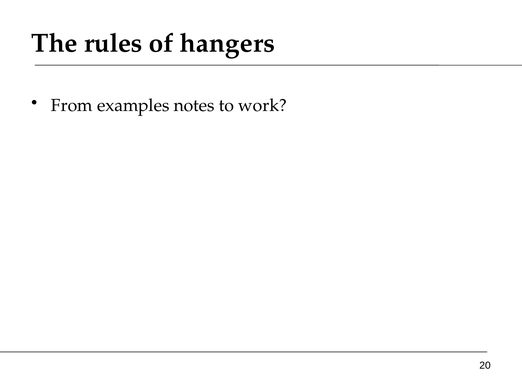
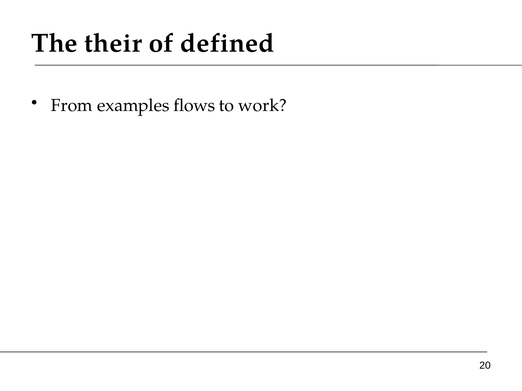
rules: rules -> their (113, 43)
hangers: hangers -> defined (227, 43)
notes: notes -> flows (194, 106)
